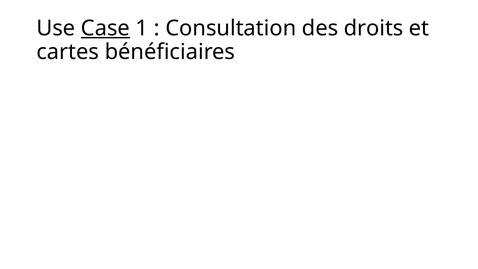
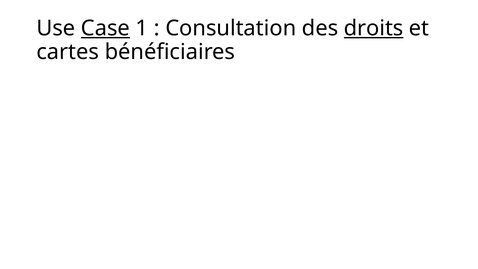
droits underline: none -> present (374, 28)
